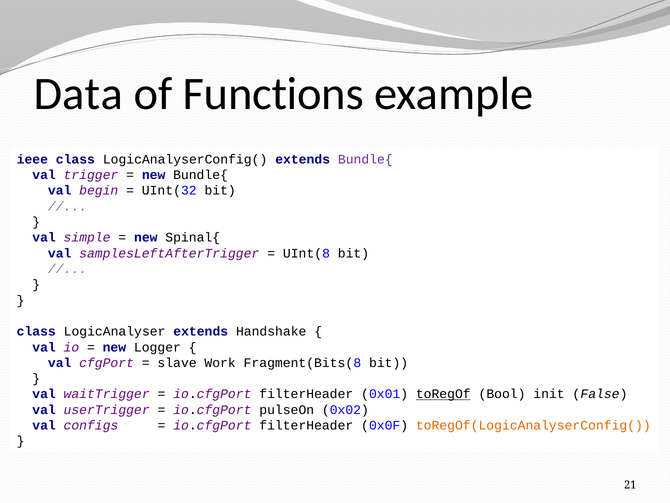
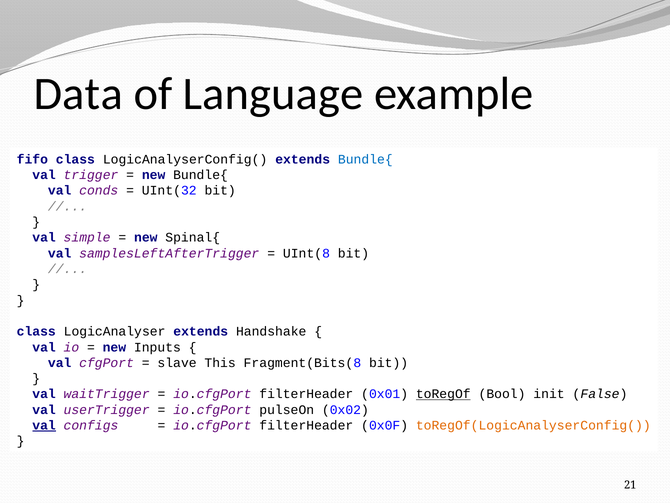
Functions: Functions -> Language (273, 94)
ieee: ieee -> fifo (32, 159)
Bundle{ colour: purple -> blue (365, 159)
begin: begin -> conds (99, 190)
Logger: Logger -> Inputs (157, 347)
Work: Work -> This (220, 363)
val underline: none -> present (44, 425)
